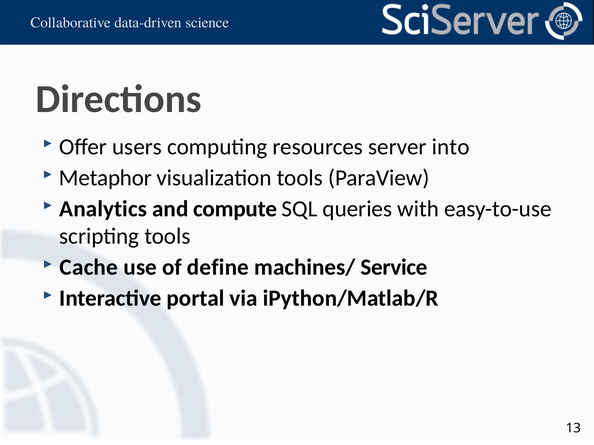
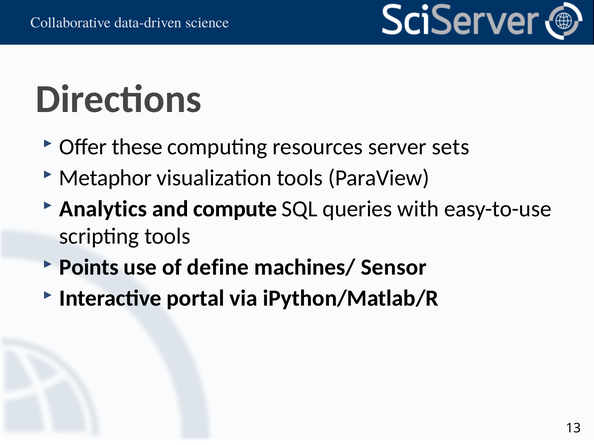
users: users -> these (137, 147)
into: into -> sets (451, 147)
Cache: Cache -> Points (89, 268)
Service: Service -> Sensor (394, 268)
